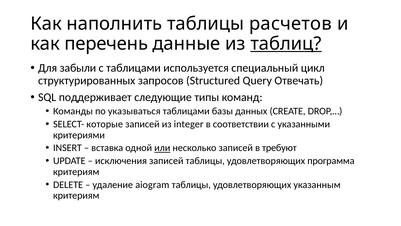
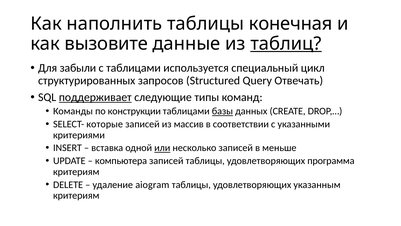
расчетов: расчетов -> конечная (291, 24)
перечень: перечень -> вызовите (106, 44)
поддерживает underline: none -> present (95, 97)
указываться: указываться -> конструкции (134, 111)
базы underline: none -> present (222, 111)
integer: integer -> массив (189, 124)
требуют: требуют -> меньше (279, 148)
исключения: исключения -> компьютера (121, 161)
